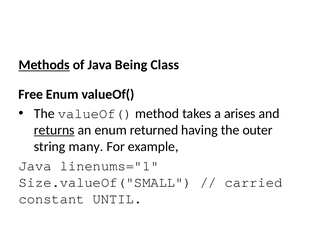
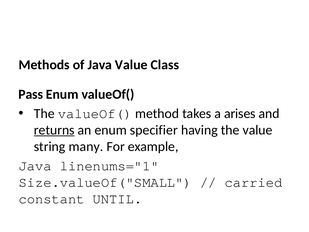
Methods underline: present -> none (44, 65)
Java Being: Being -> Value (131, 65)
Free: Free -> Pass (31, 94)
returned: returned -> specifier (154, 130)
the outer: outer -> value (258, 130)
